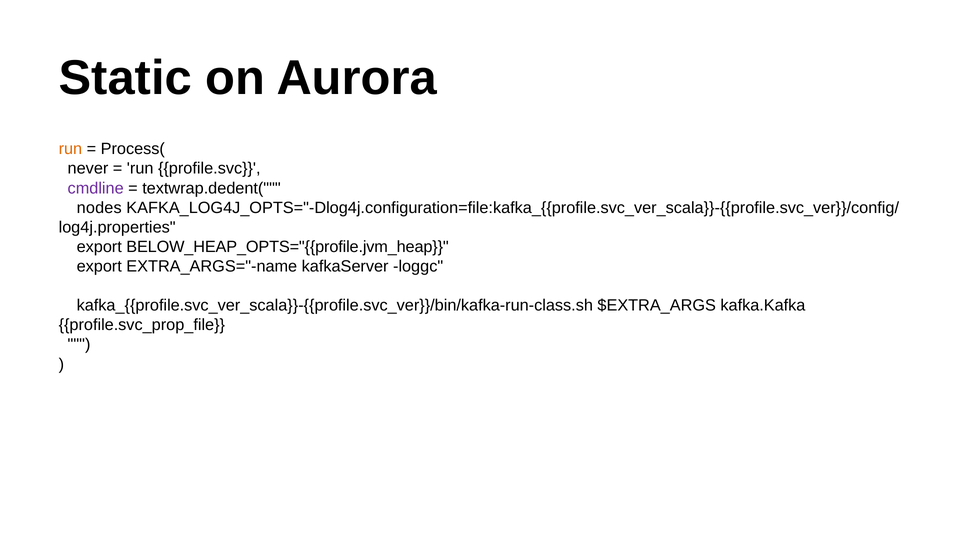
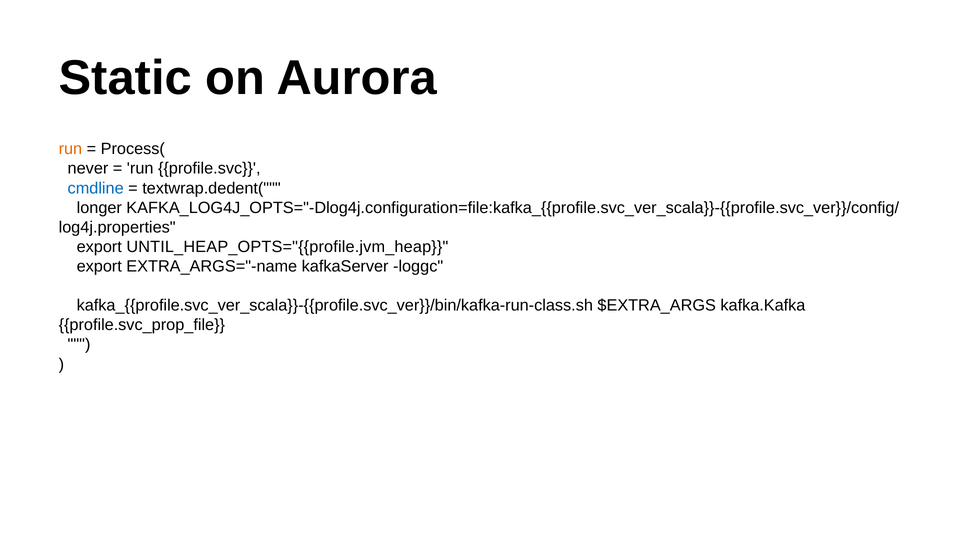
cmdline colour: purple -> blue (96, 188)
nodes: nodes -> longer (99, 208)
BELOW_HEAP_OPTS="{{profile.jvm_heap: BELOW_HEAP_OPTS="{{profile.jvm_heap -> UNTIL_HEAP_OPTS="{{profile.jvm_heap (287, 247)
